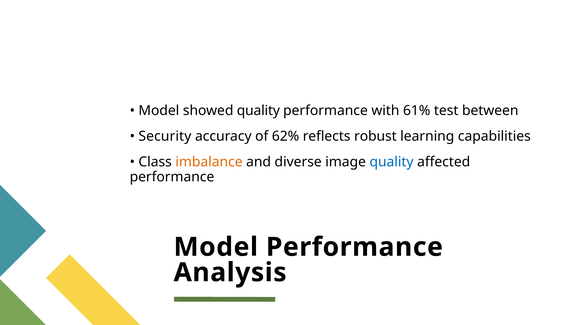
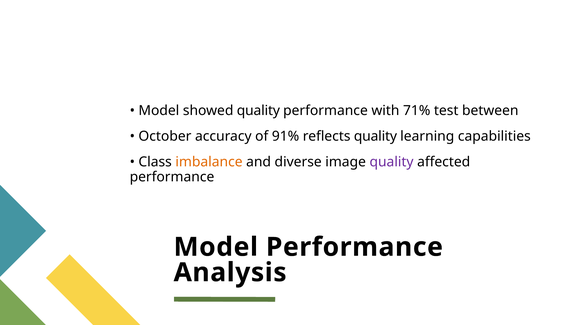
61%: 61% -> 71% (417, 111)
Security: Security -> October (165, 136)
62%: 62% -> 91% (286, 136)
reflects robust: robust -> quality (375, 136)
quality colour: blue -> purple (392, 162)
